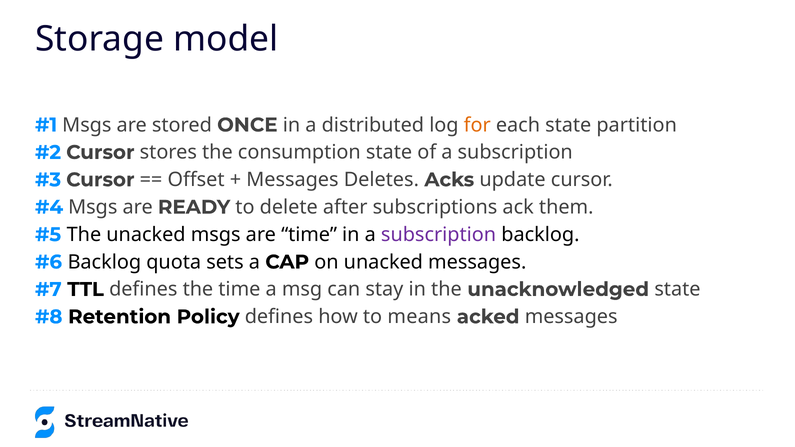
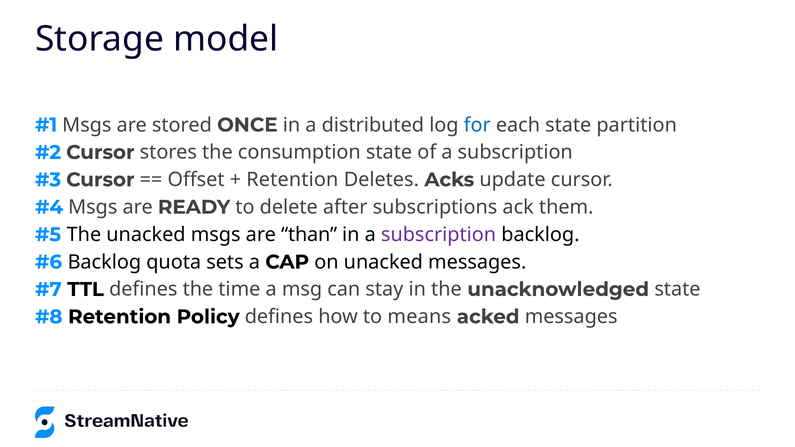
for colour: orange -> blue (477, 125)
Messages: Messages -> Retention (292, 180)
are time: time -> than (309, 235)
